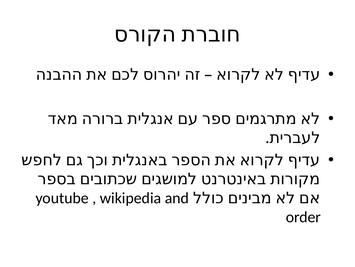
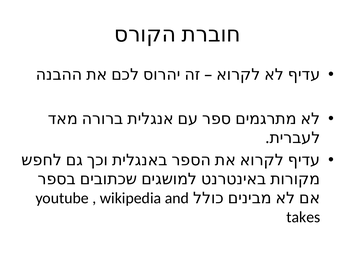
order: order -> takes (303, 217)
